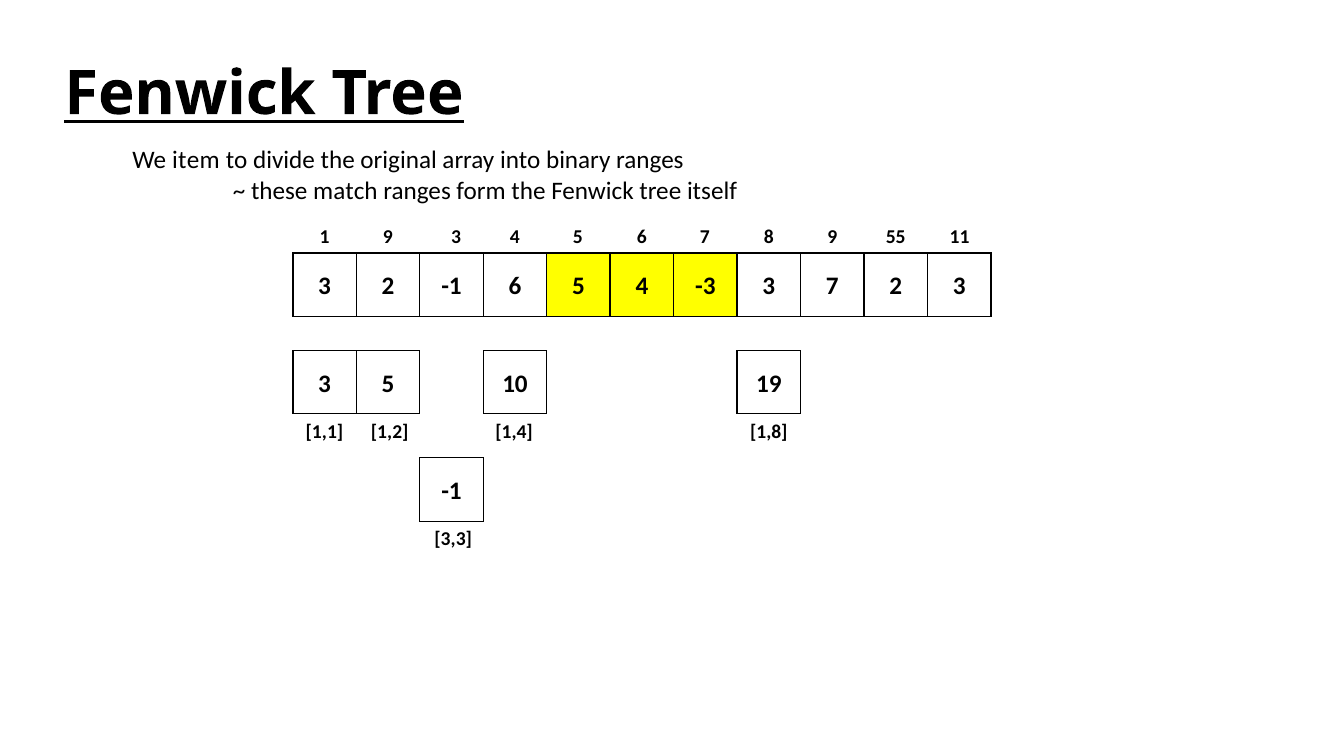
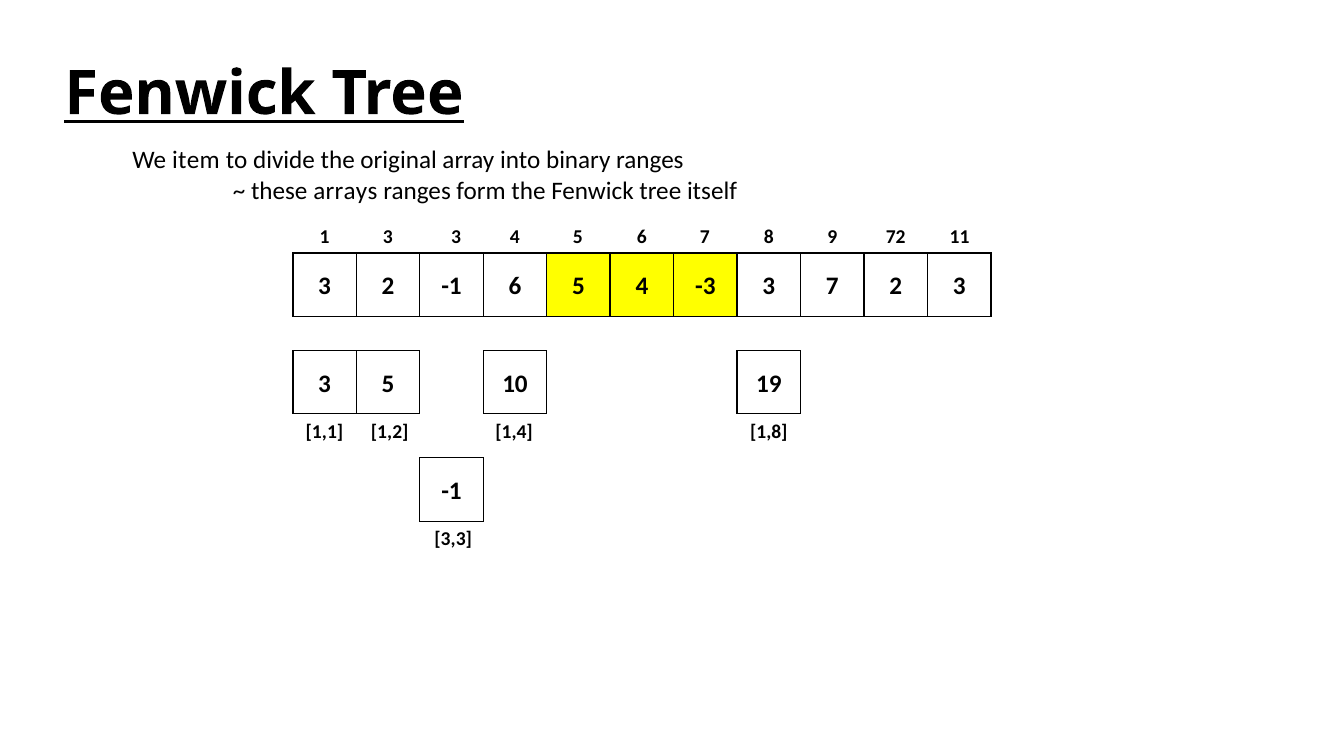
match: match -> arrays (345, 191)
1 9: 9 -> 3 (388, 237)
55: 55 -> 72 (896, 237)
